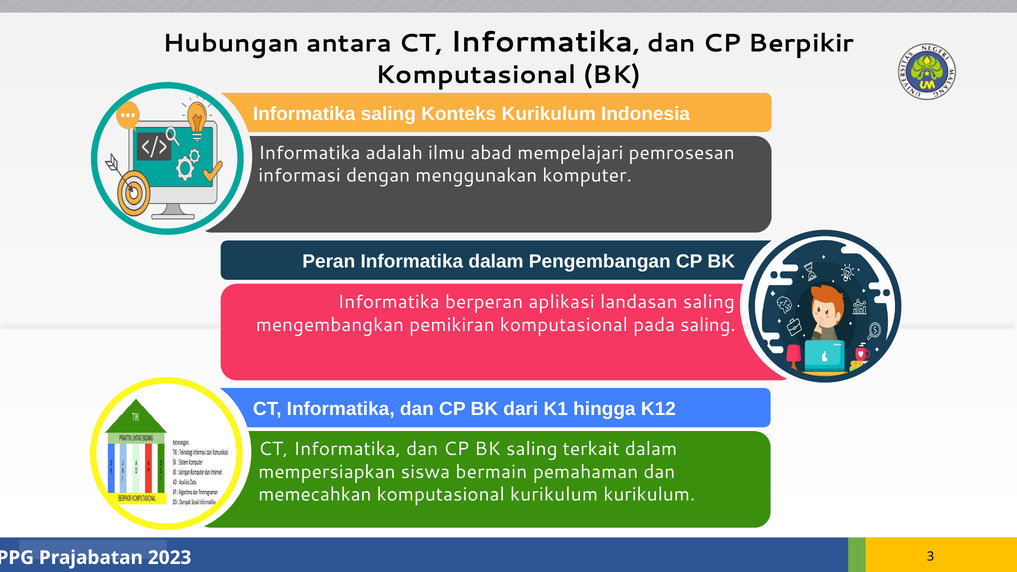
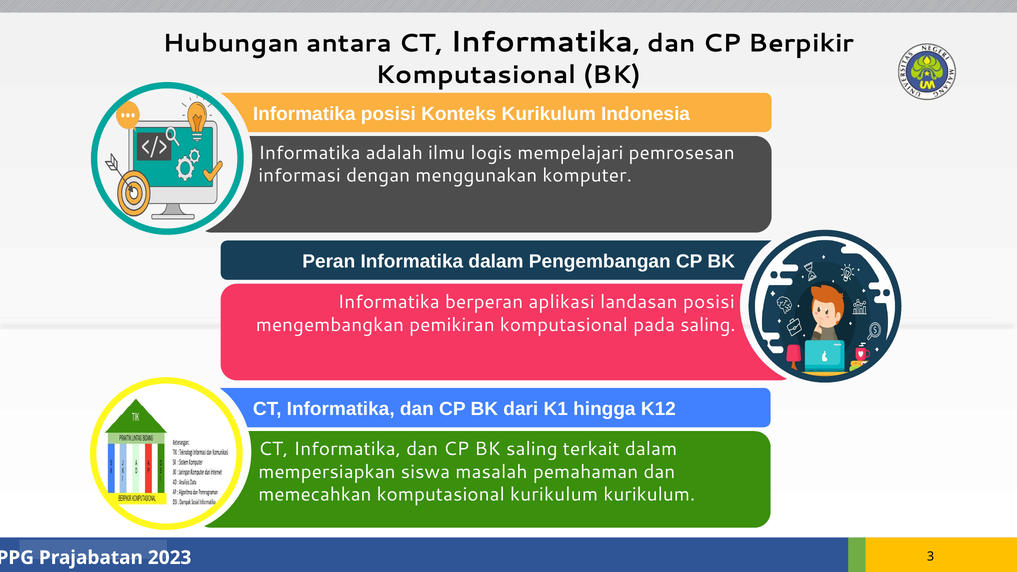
Informatika saling: saling -> posisi (388, 114)
abad: abad -> logis (491, 153)
landasan saling: saling -> posisi (709, 302)
bermain: bermain -> masalah (491, 472)
